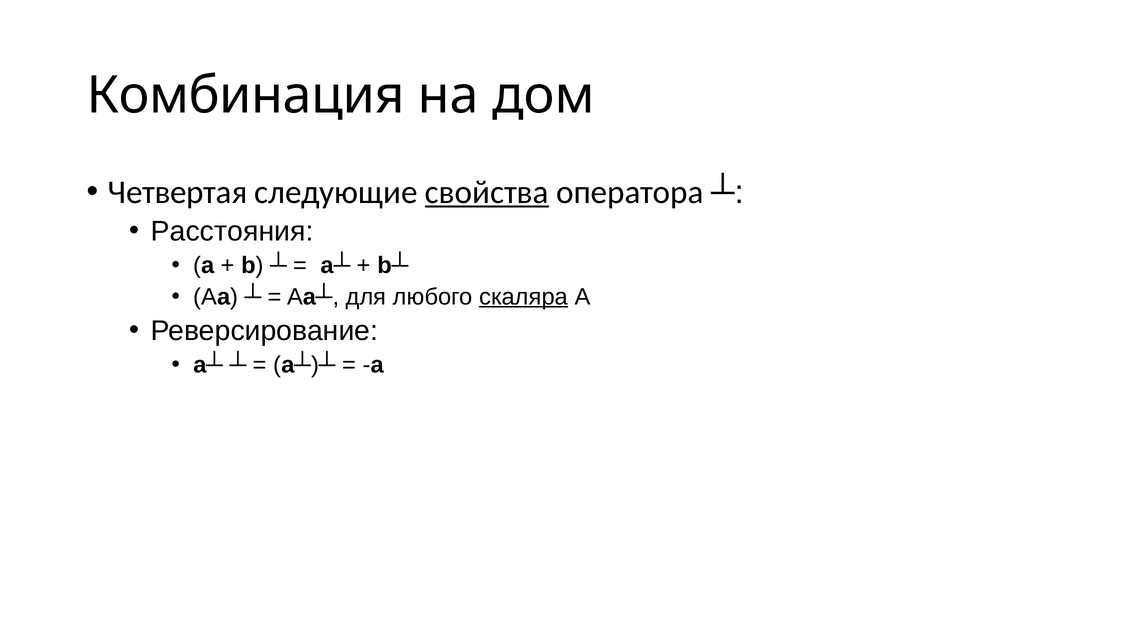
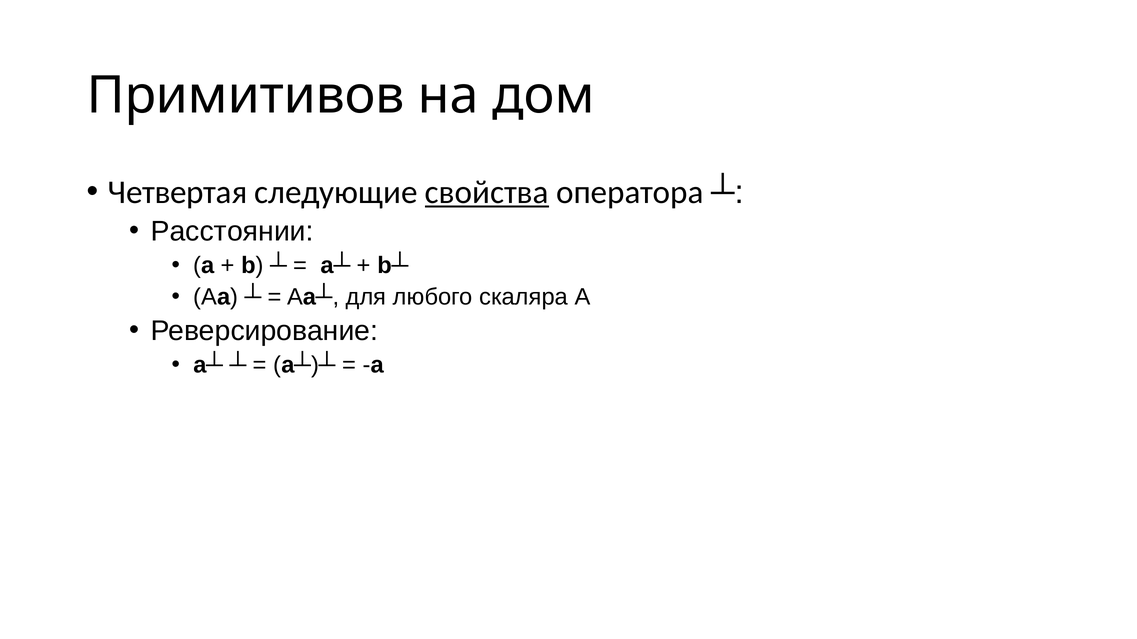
Комбинация: Комбинация -> Примитивов (246, 96)
Расстояния: Расстояния -> Расстоянии (232, 231)
скаляра underline: present -> none (524, 297)
